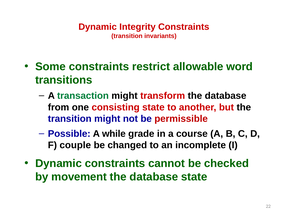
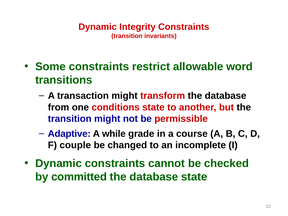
transaction colour: green -> black (83, 96)
consisting: consisting -> conditions (116, 107)
Possible: Possible -> Adaptive (69, 134)
movement: movement -> committed (79, 177)
